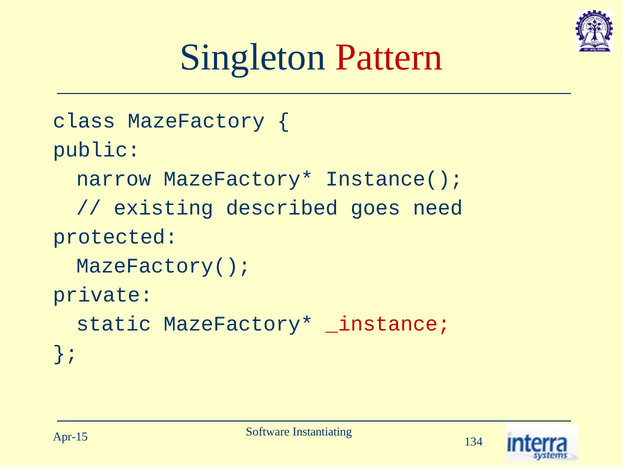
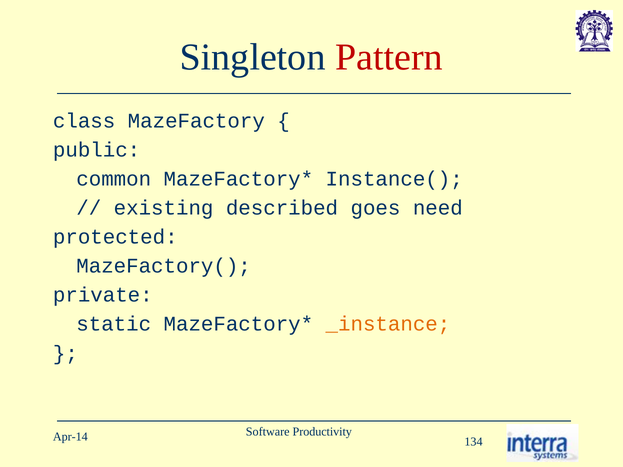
narrow: narrow -> common (114, 179)
_instance colour: red -> orange (388, 324)
Instantiating: Instantiating -> Productivity (322, 432)
Apr-15: Apr-15 -> Apr-14 (70, 437)
